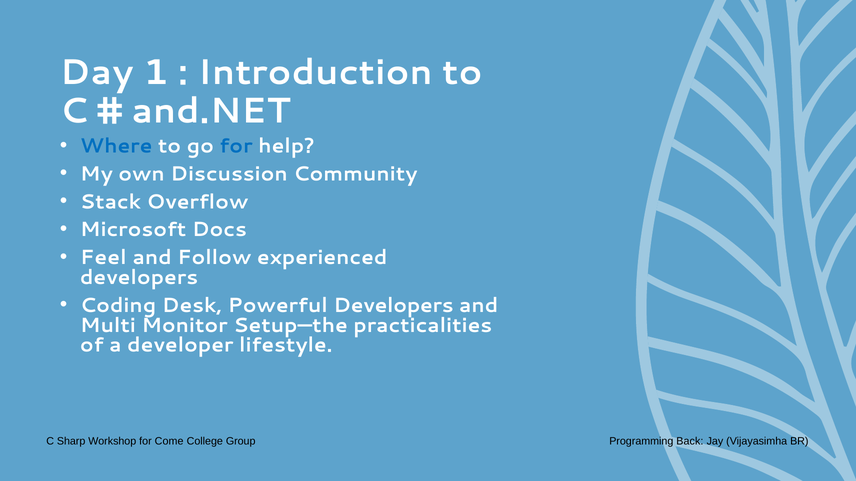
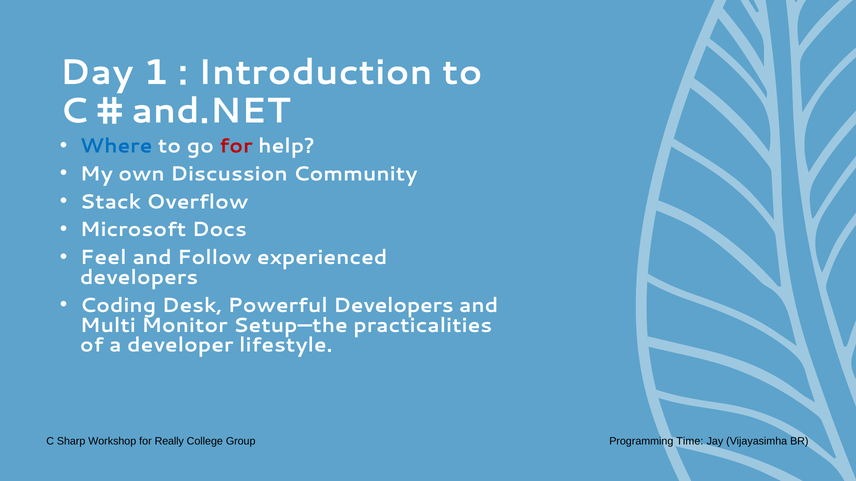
for colour: blue -> red (236, 146)
Come: Come -> Really (169, 442)
Back: Back -> Time (690, 442)
